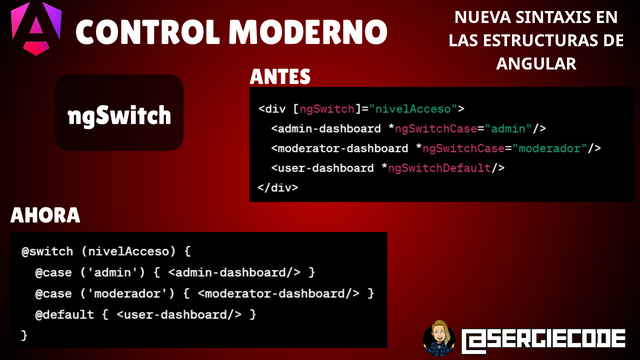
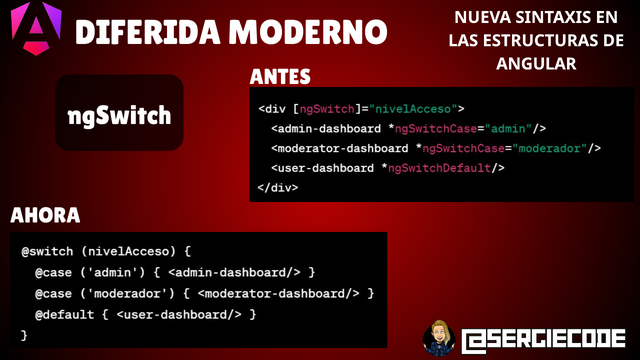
CONTROL: CONTROL -> DIFERIDA (148, 33)
